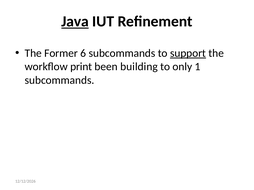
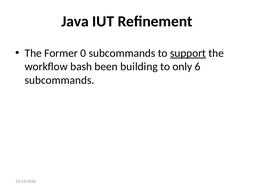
Java underline: present -> none (75, 22)
6: 6 -> 0 (83, 53)
print: print -> bash (81, 67)
1: 1 -> 6 (198, 67)
